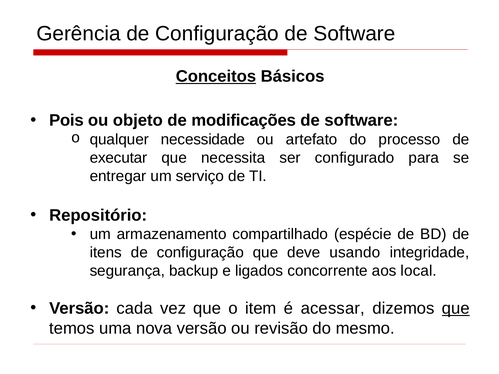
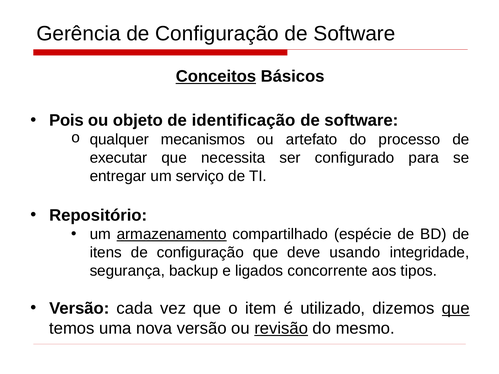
modificações: modificações -> identificação (243, 121)
necessidade: necessidade -> mecanismos (203, 140)
armazenamento underline: none -> present (172, 234)
local: local -> tipos (419, 271)
acessar: acessar -> utilizado (333, 308)
revisão underline: none -> present (281, 328)
